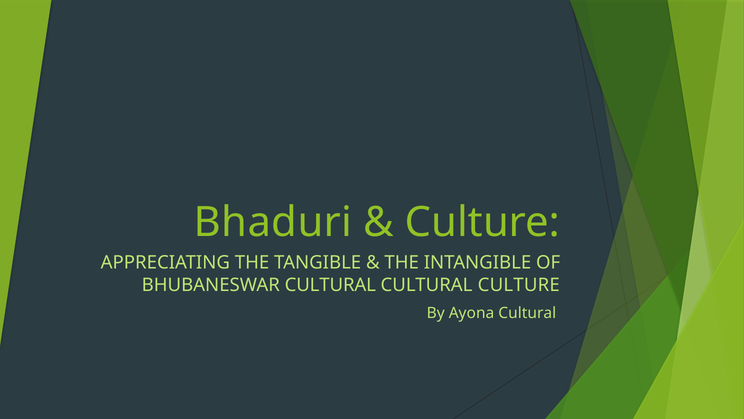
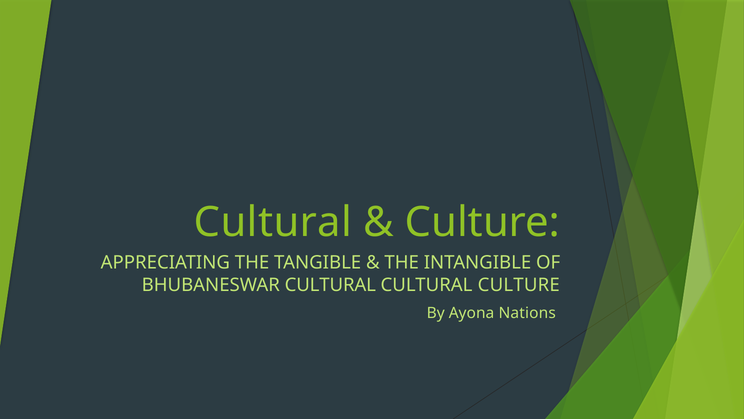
Bhaduri: Bhaduri -> Cultural (273, 222)
Ayona Cultural: Cultural -> Nations (527, 313)
